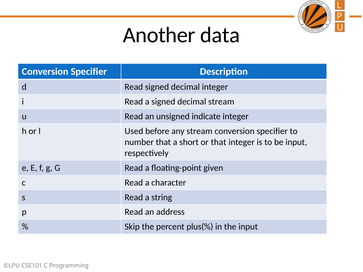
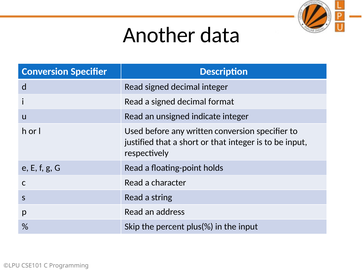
decimal stream: stream -> format (221, 102)
any stream: stream -> written (200, 131)
number: number -> justified (139, 142)
given: given -> holds (213, 168)
